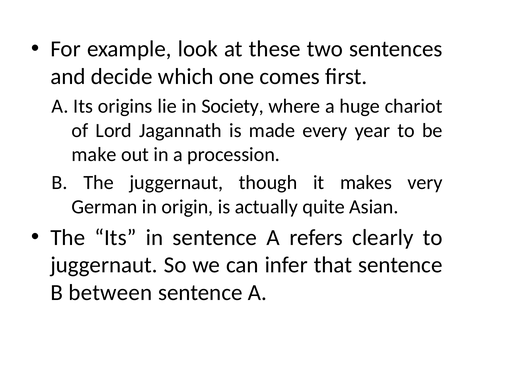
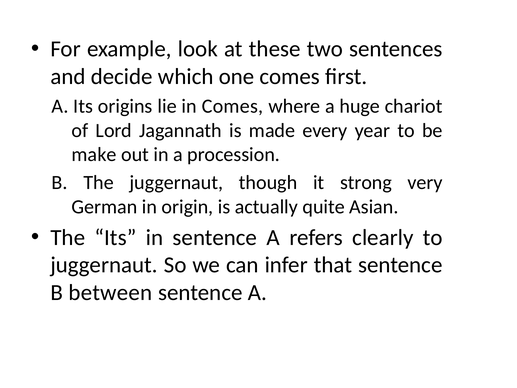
in Society: Society -> Comes (233, 106)
makes: makes -> strong (366, 183)
